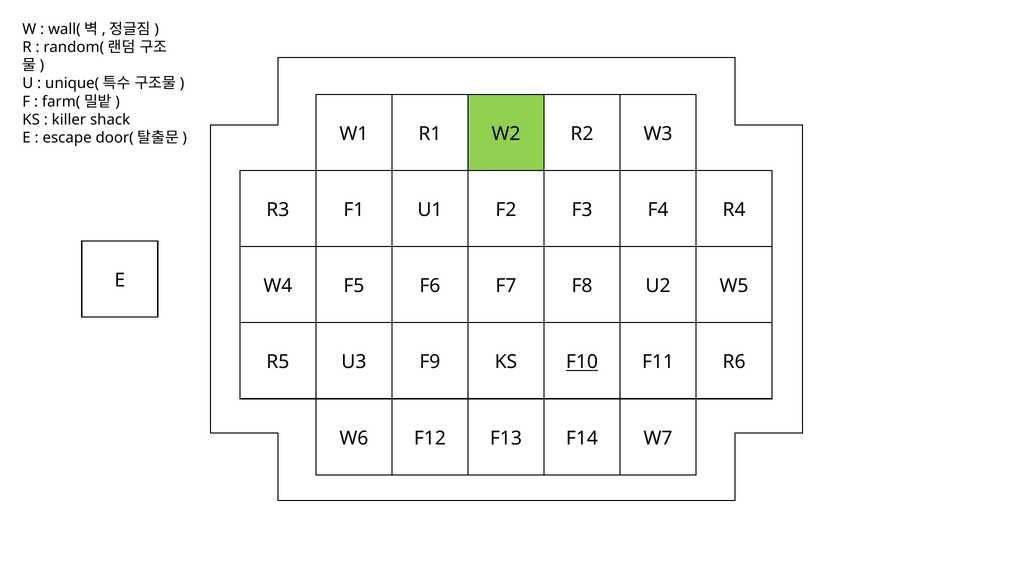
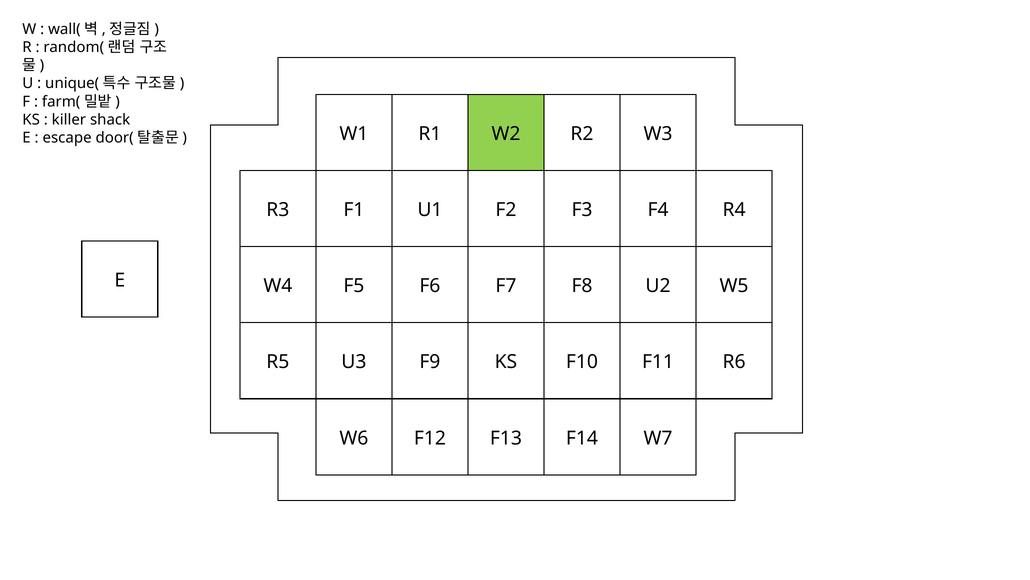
F10 underline: present -> none (582, 362)
